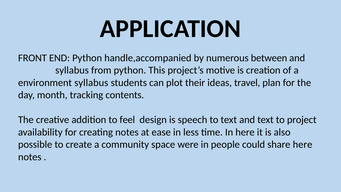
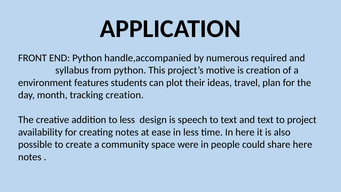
between: between -> required (269, 58)
environment syllabus: syllabus -> features (91, 83)
tracking contents: contents -> creation (125, 95)
to feel: feel -> less (127, 120)
